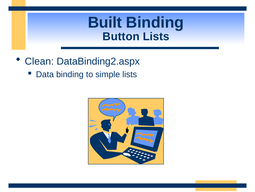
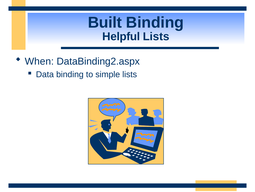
Button: Button -> Helpful (121, 36)
Clean: Clean -> When (39, 61)
